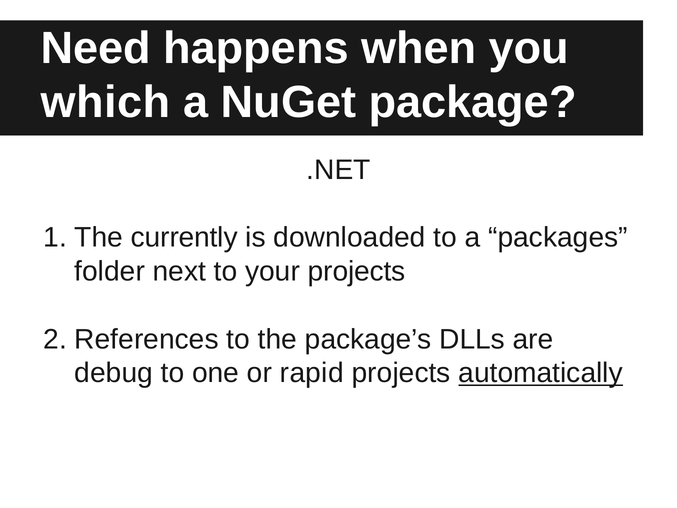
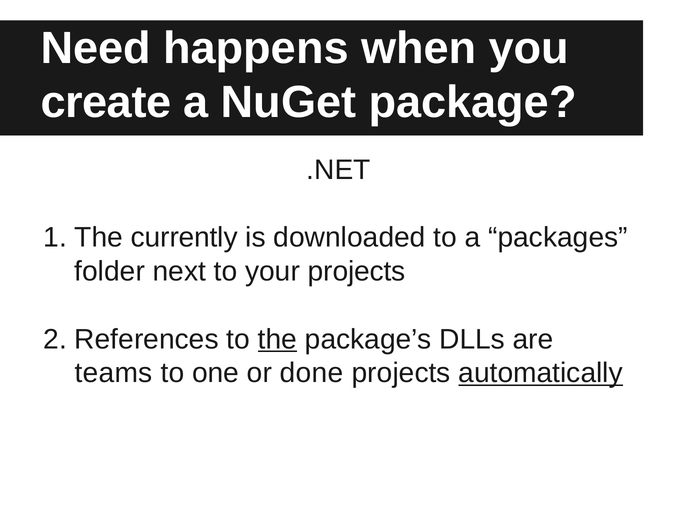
which: which -> create (106, 102)
the underline: none -> present (277, 339)
debug: debug -> teams (114, 373)
rapid: rapid -> done (312, 373)
